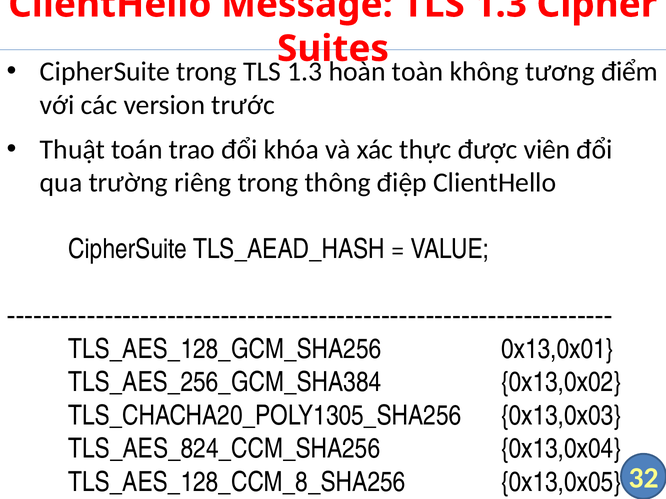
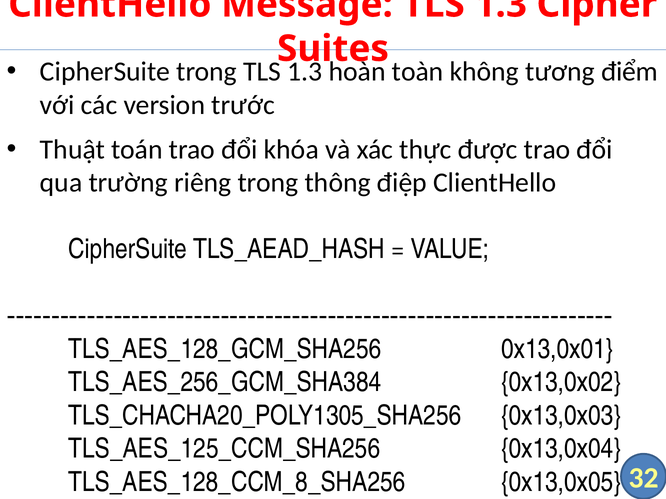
được viên: viên -> trao (547, 150)
TLS_AES_824_CCM_SHA256: TLS_AES_824_CCM_SHA256 -> TLS_AES_125_CCM_SHA256 (224, 449)
